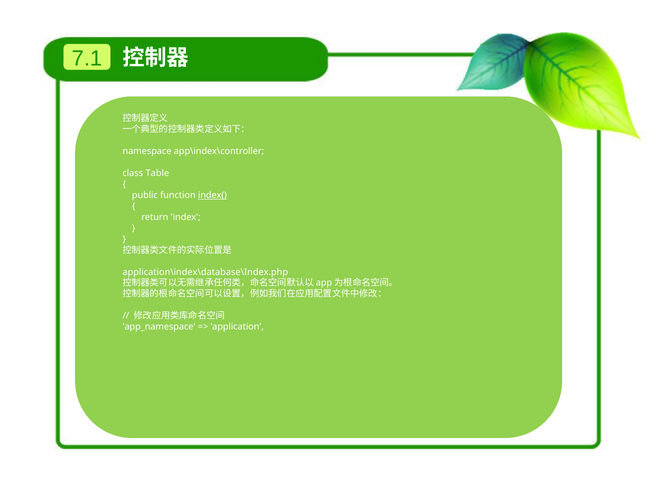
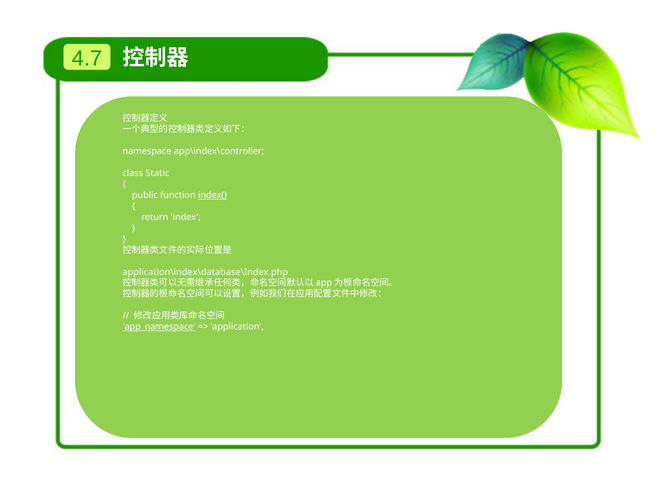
7.1: 7.1 -> 4.7 (87, 58)
Table: Table -> Static (157, 173)
app_namespace underline: none -> present (159, 327)
